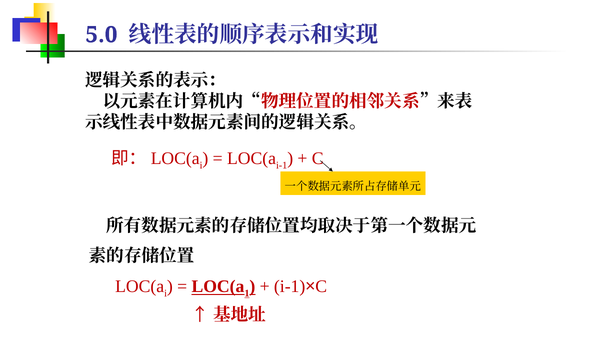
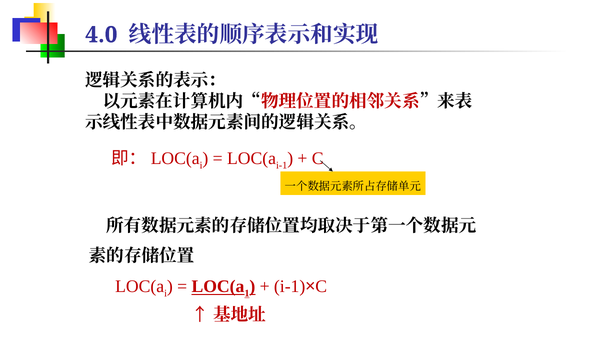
5.0: 5.0 -> 4.0 (101, 35)
